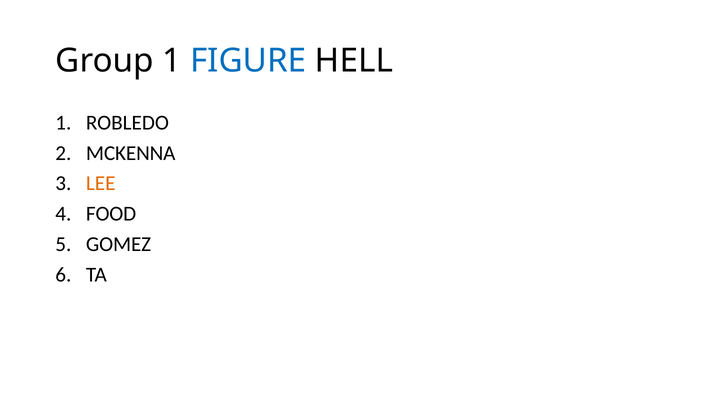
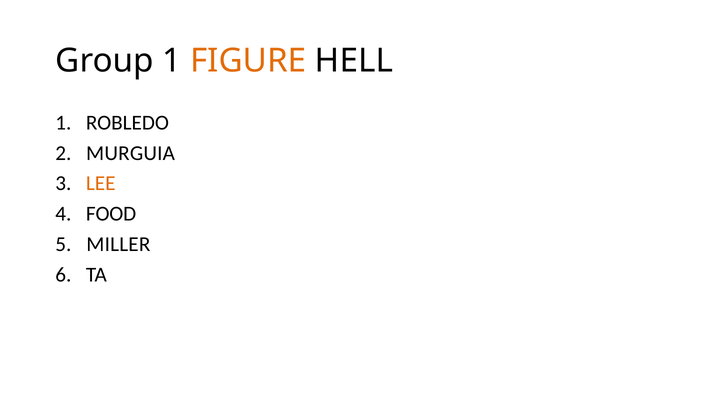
FIGURE colour: blue -> orange (248, 61)
MCKENNA: MCKENNA -> MURGUIA (131, 153)
GOMEZ: GOMEZ -> MILLER (118, 245)
